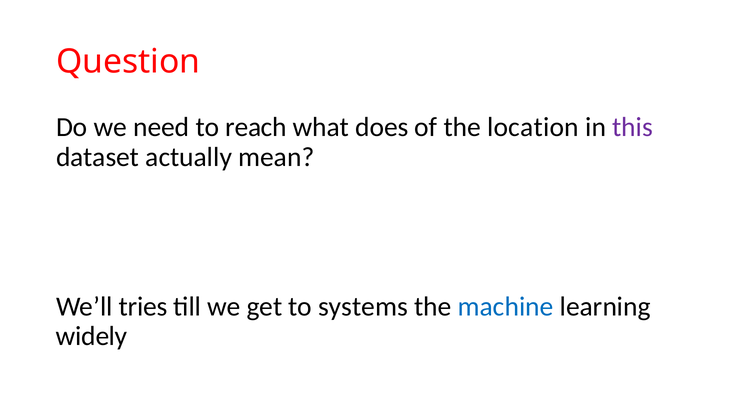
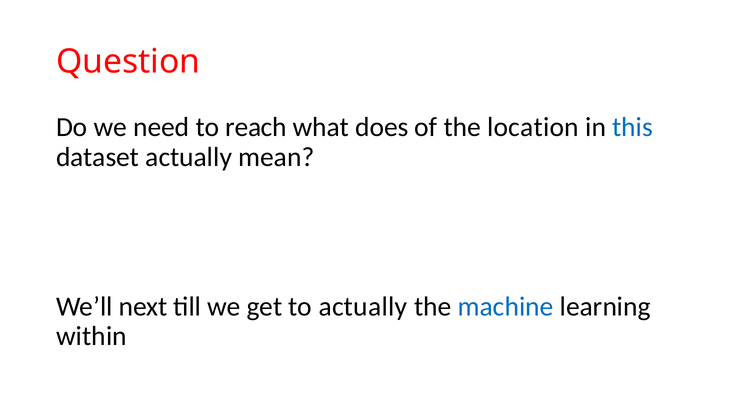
this colour: purple -> blue (633, 128)
tries: tries -> next (143, 307)
to systems: systems -> actually (363, 307)
widely: widely -> within (91, 337)
